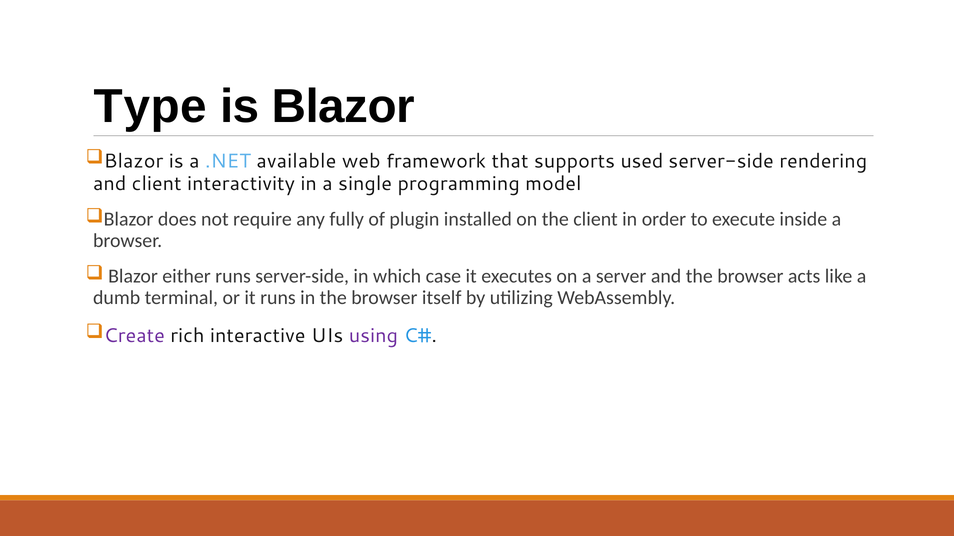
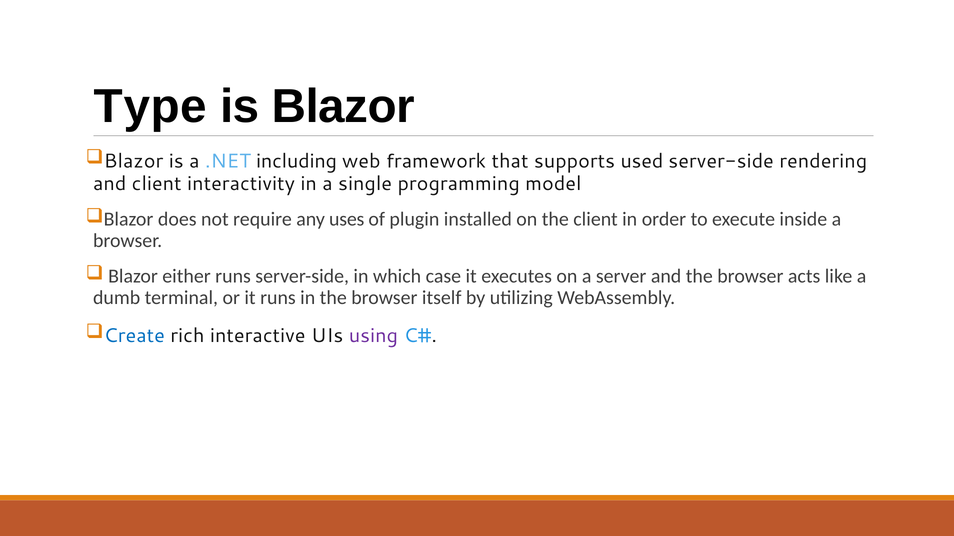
available: available -> including (297, 161)
fully: fully -> uses (347, 219)
Create colour: purple -> blue (134, 336)
